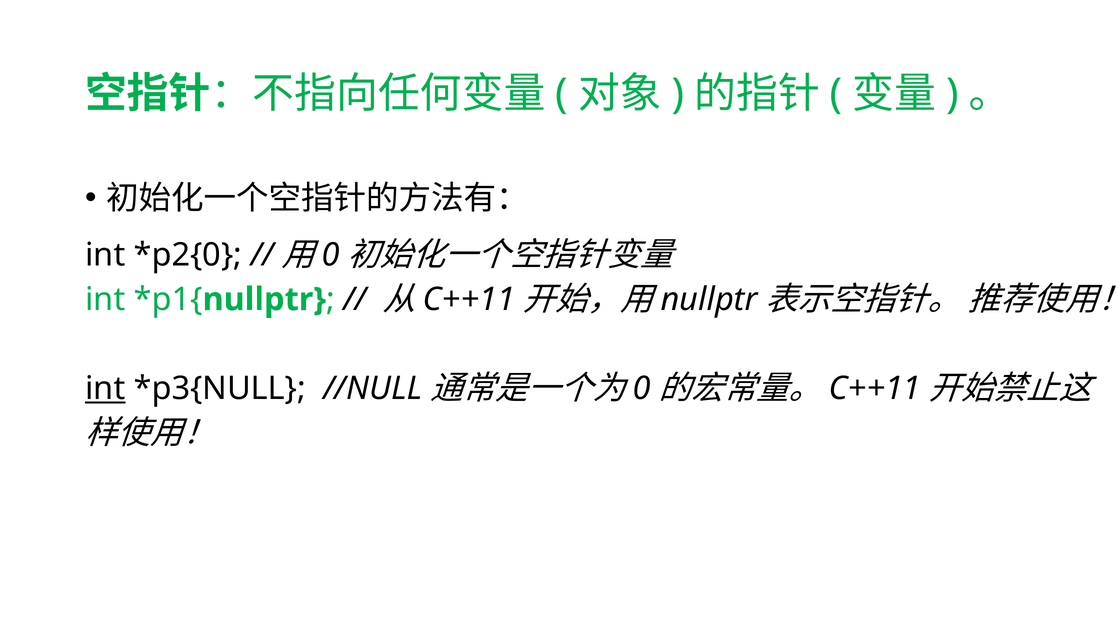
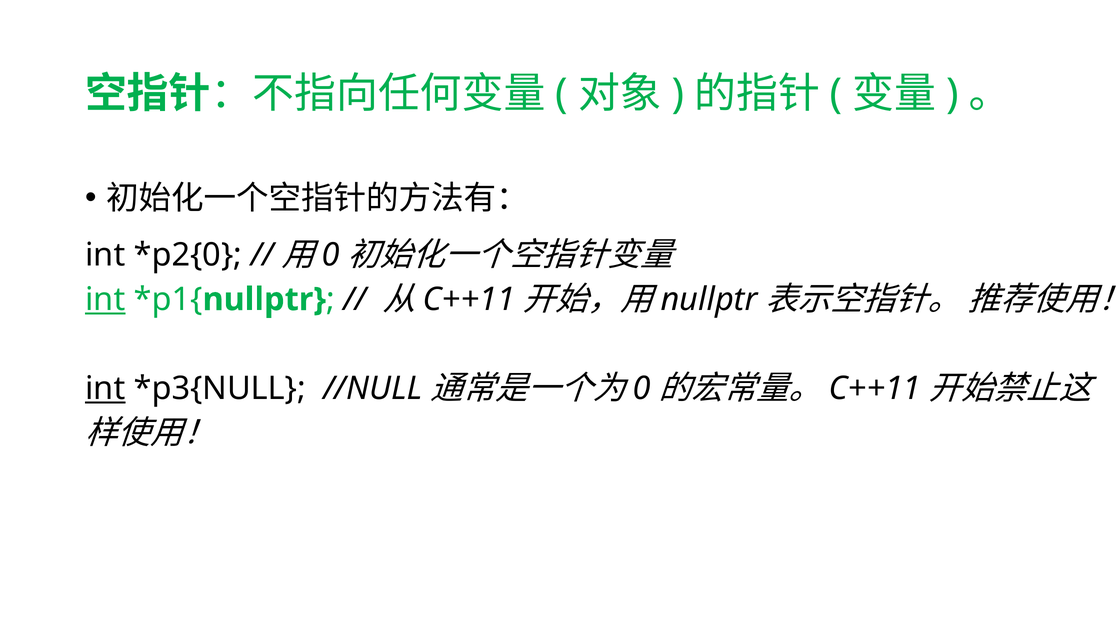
int underline: none -> present (105, 299)
